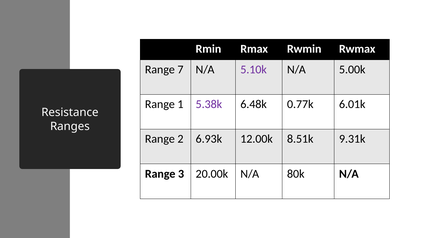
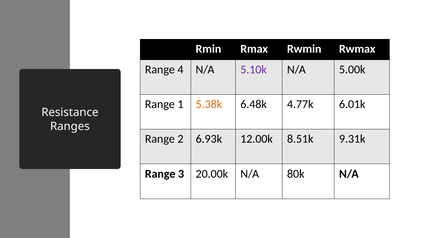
7: 7 -> 4 (180, 69)
5.38k colour: purple -> orange (209, 104)
0.77k: 0.77k -> 4.77k (300, 104)
